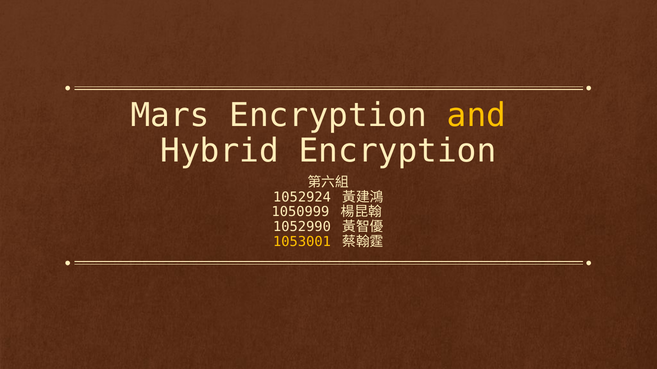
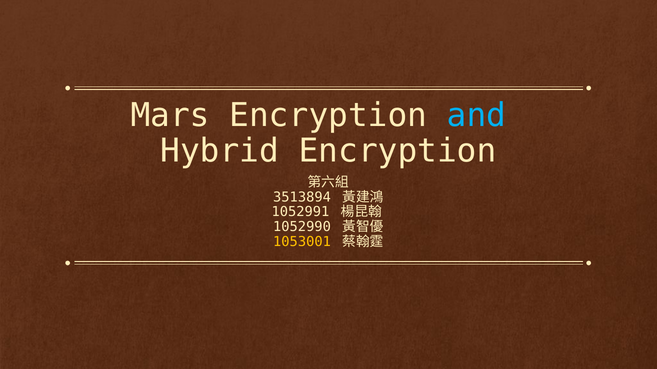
and colour: yellow -> light blue (477, 116)
1052924: 1052924 -> 3513894 (302, 198)
1050999: 1050999 -> 1052991 (300, 212)
